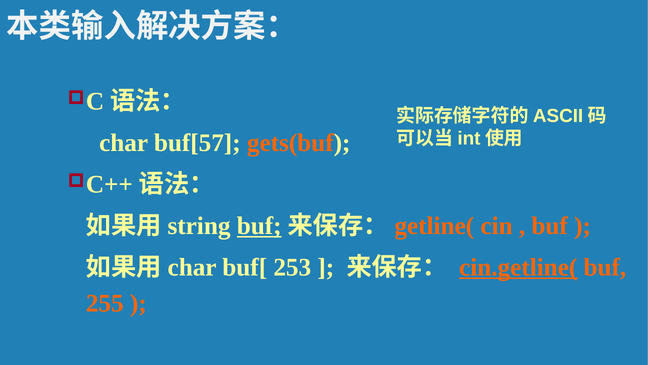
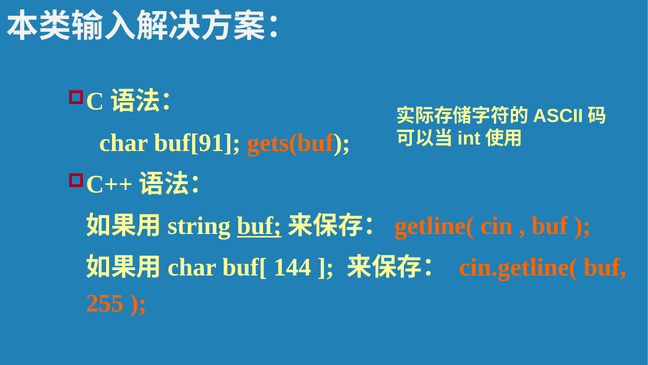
buf[57: buf[57 -> buf[91 (197, 143)
253: 253 -> 144 (292, 267)
cin.getline( underline: present -> none (518, 267)
